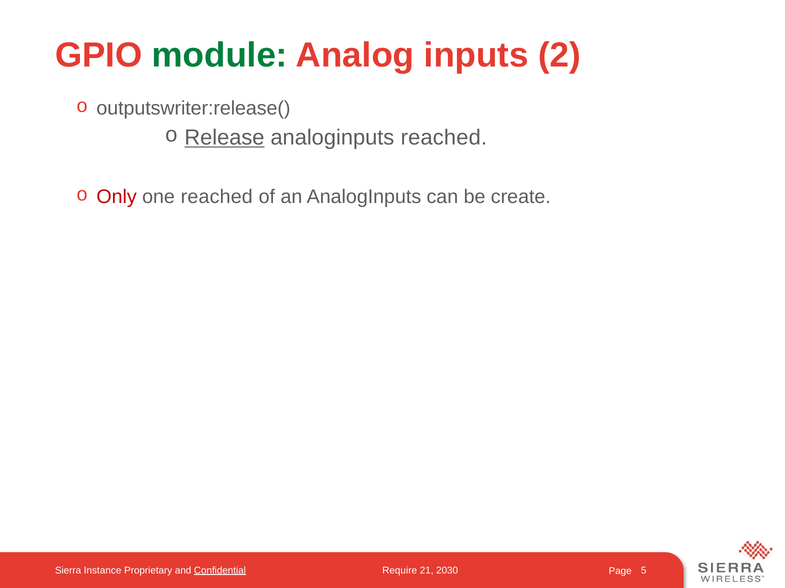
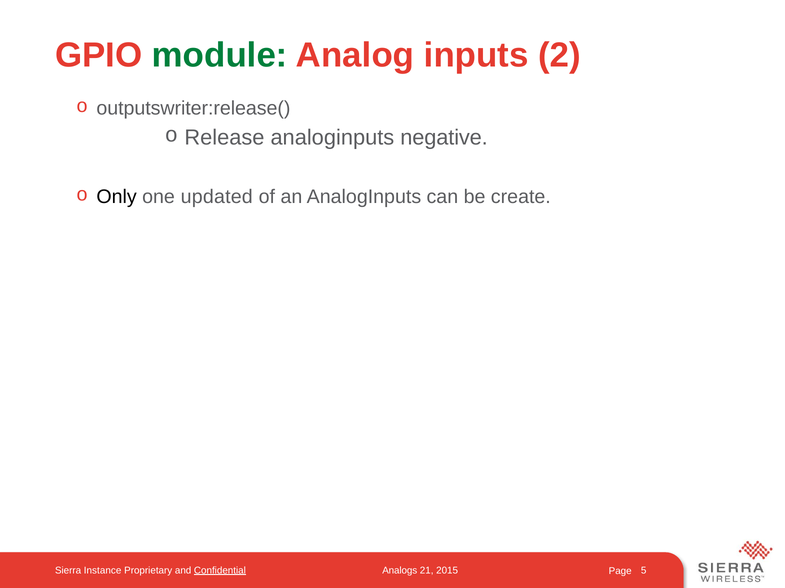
Release underline: present -> none (224, 138)
analoginputs reached: reached -> negative (444, 138)
Only colour: red -> black (117, 197)
one reached: reached -> updated (217, 197)
Require: Require -> Analogs (400, 571)
2030: 2030 -> 2015 (447, 571)
